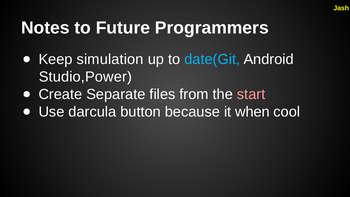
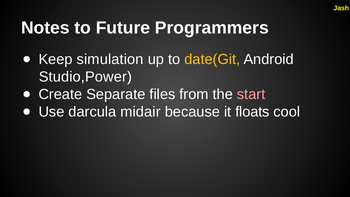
date(Git colour: light blue -> yellow (212, 59)
button: button -> midair (140, 112)
when: when -> floats (252, 112)
